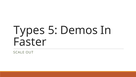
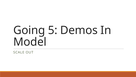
Types: Types -> Going (29, 30)
Faster: Faster -> Model (30, 42)
